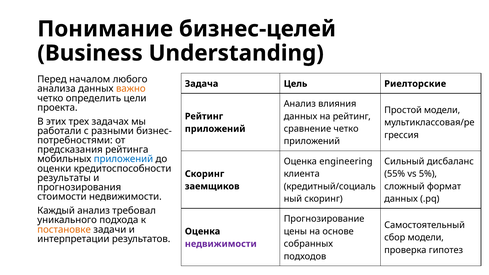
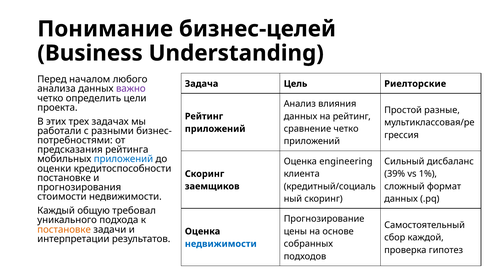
важно colour: orange -> purple (131, 89)
Простой модели: модели -> разные (442, 110)
55%: 55% -> 39% (395, 174)
5%: 5% -> 1% (428, 174)
результаты: результаты -> постановке (64, 178)
Каждый анализ: анализ -> общую (94, 211)
сбор модели: модели -> каждой (426, 238)
недвижимости colour: purple -> blue (221, 244)
